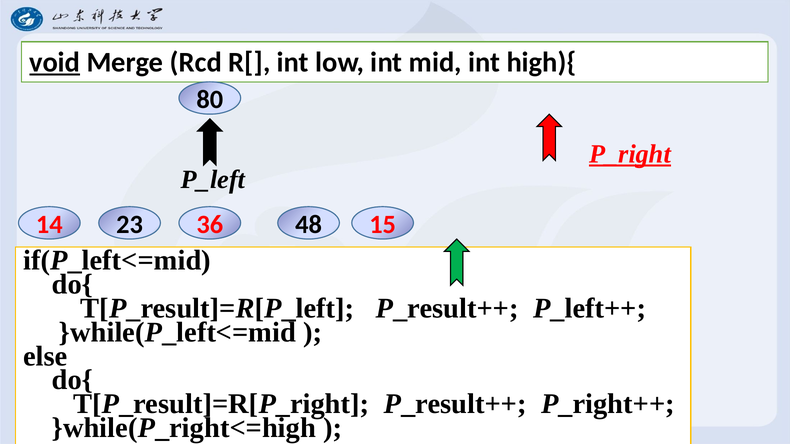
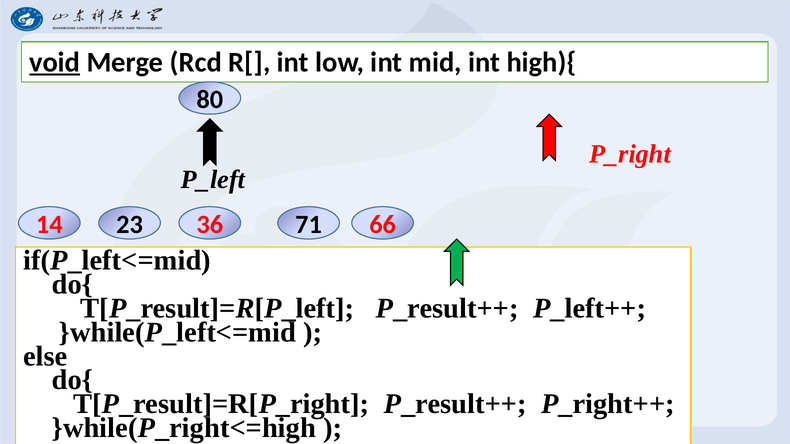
P_right underline: present -> none (630, 154)
48: 48 -> 71 (309, 225)
15: 15 -> 66 (383, 225)
